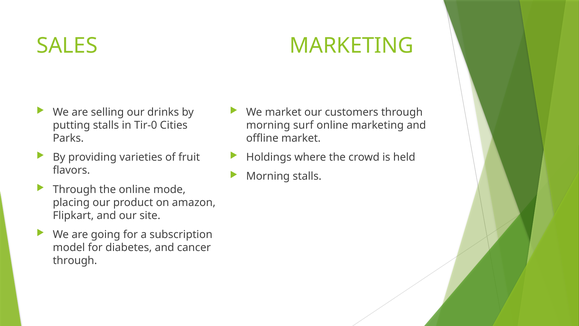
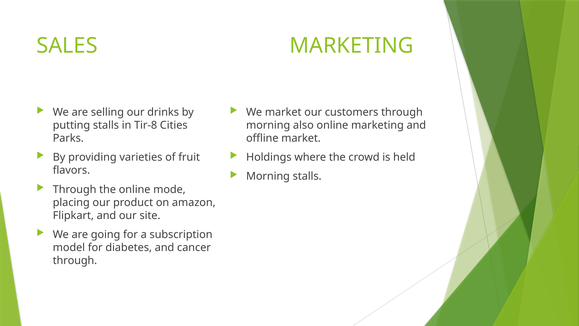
Tir-0: Tir-0 -> Tir-8 (146, 125)
surf: surf -> also (303, 125)
